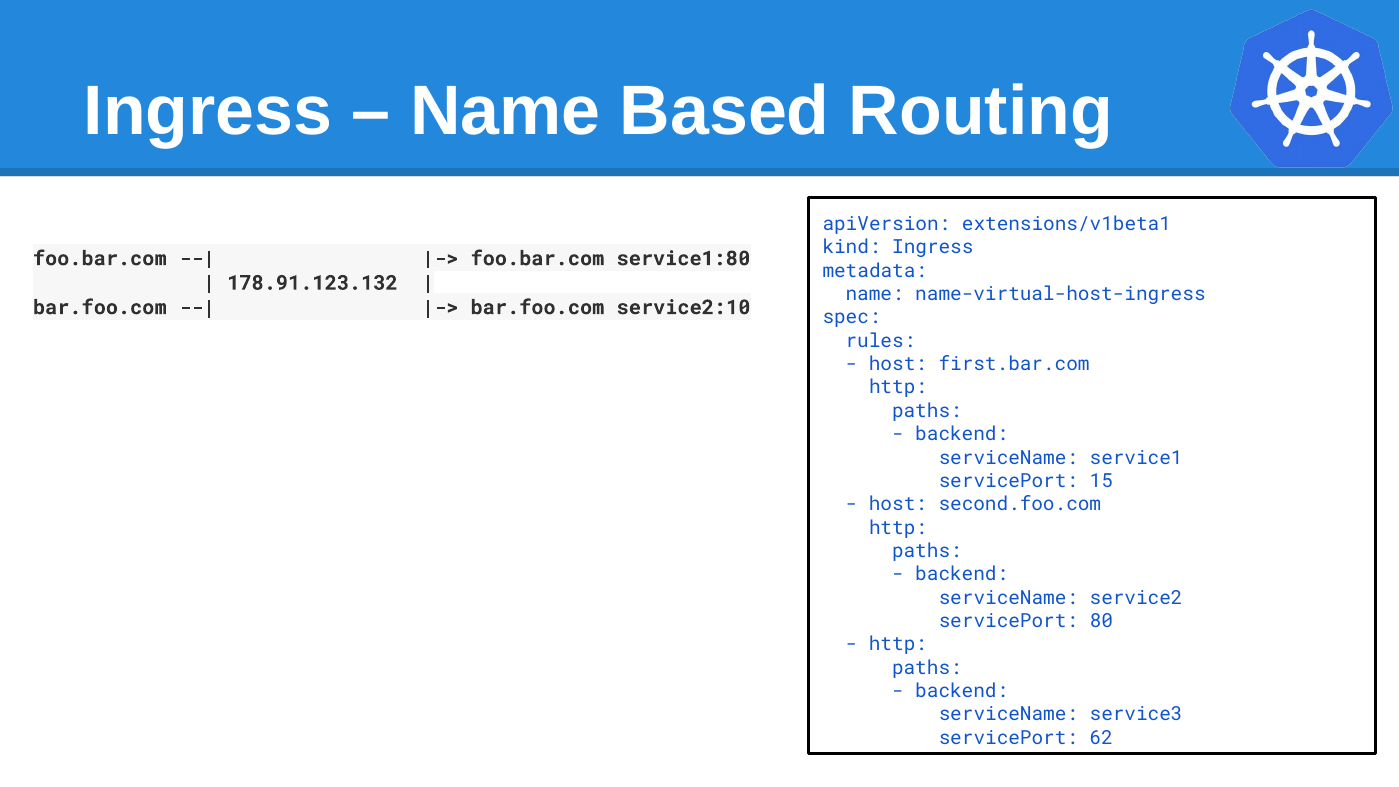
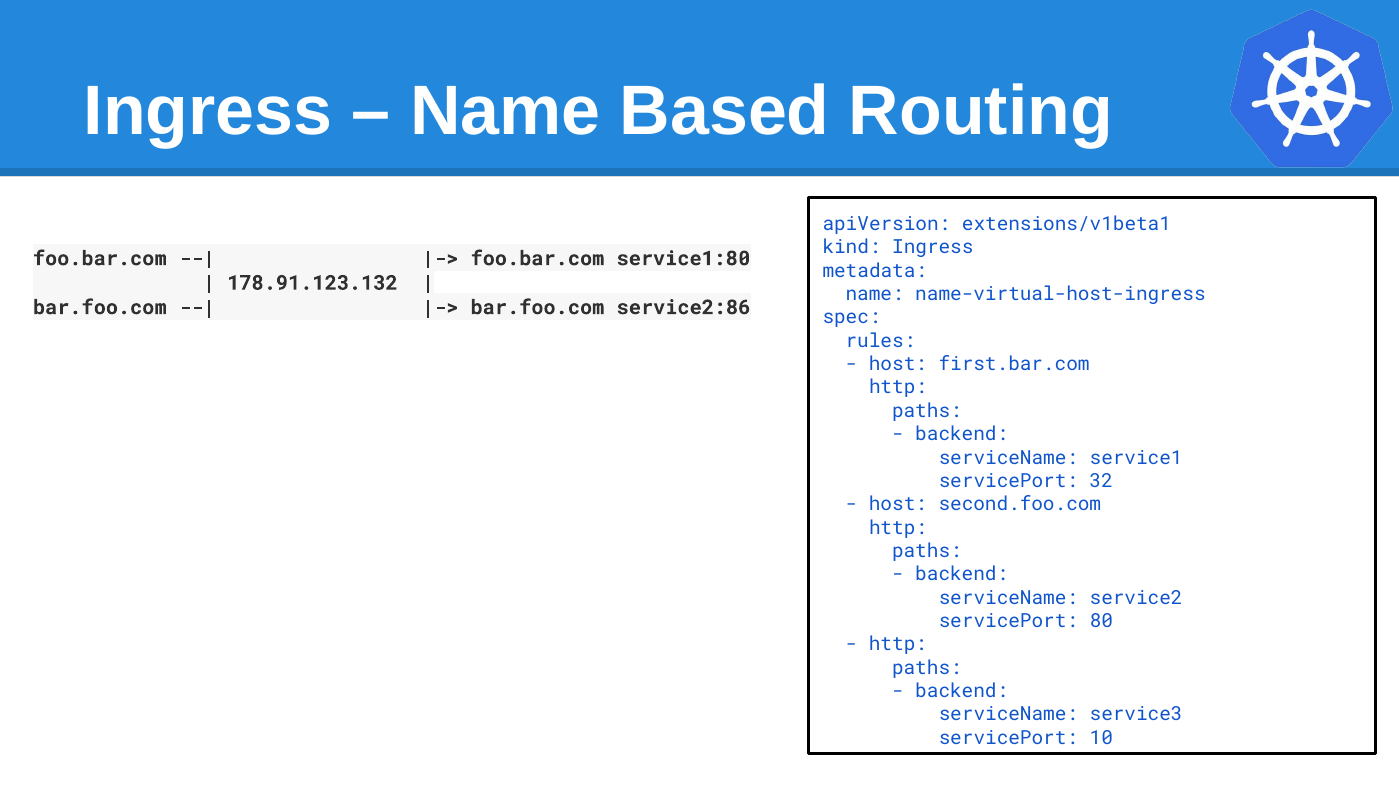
service2:10: service2:10 -> service2:86 (684, 307)
15: 15 -> 32 (1101, 481)
62: 62 -> 10 (1101, 738)
